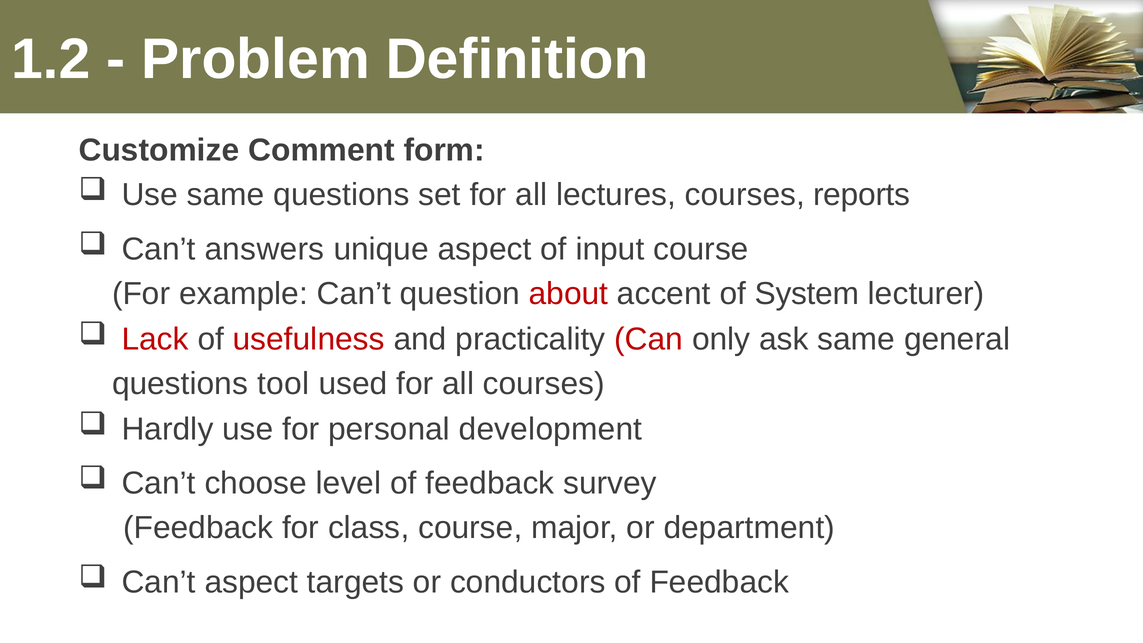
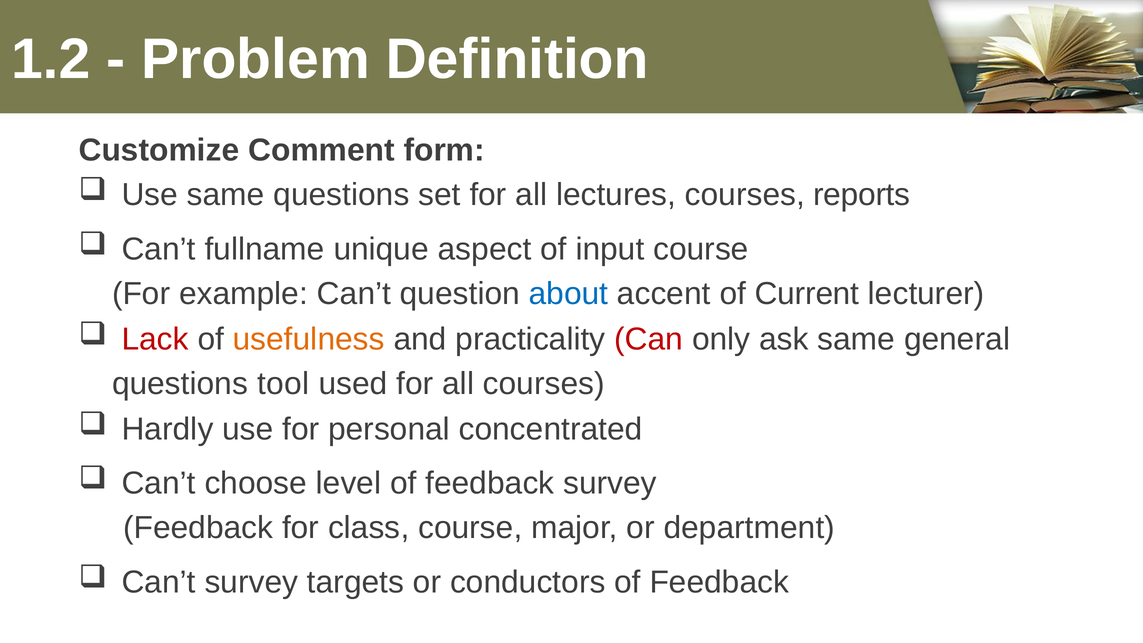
answers: answers -> fullname (265, 249)
about colour: red -> blue (568, 294)
System: System -> Current (807, 294)
usefulness colour: red -> orange (309, 339)
development: development -> concentrated (551, 429)
Can’t aspect: aspect -> survey (251, 582)
